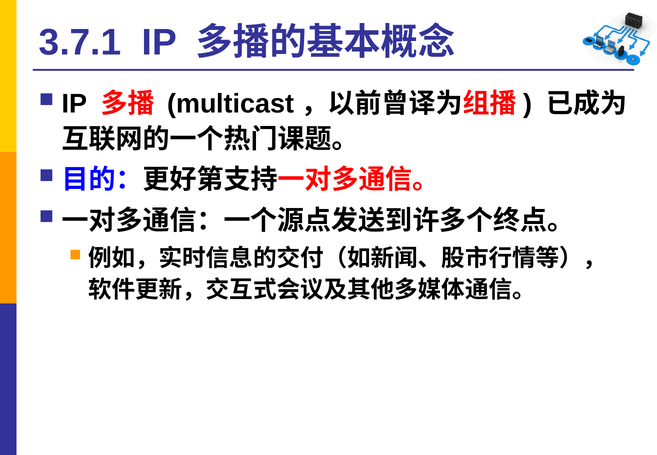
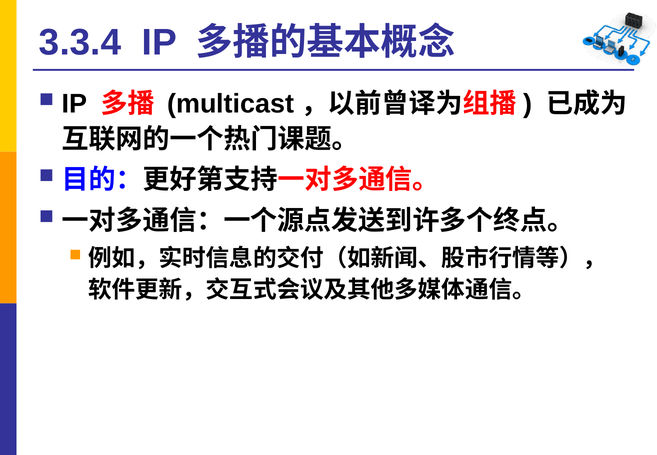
3.7.1: 3.7.1 -> 3.3.4 (80, 42)
